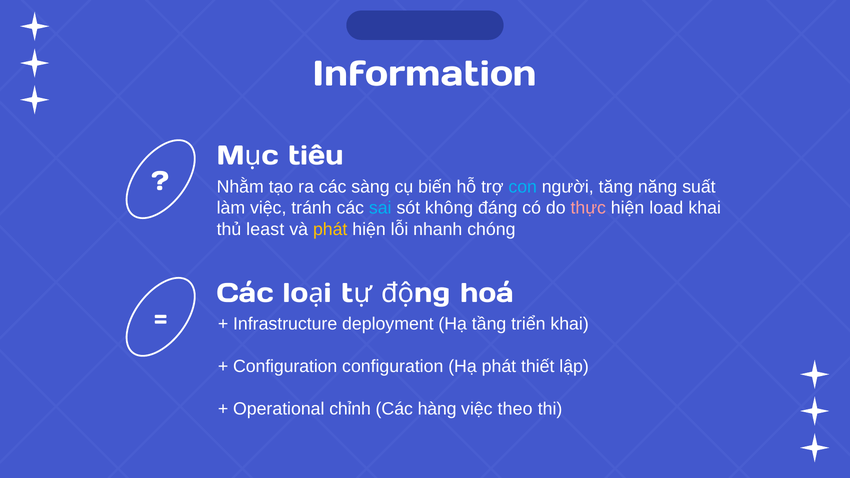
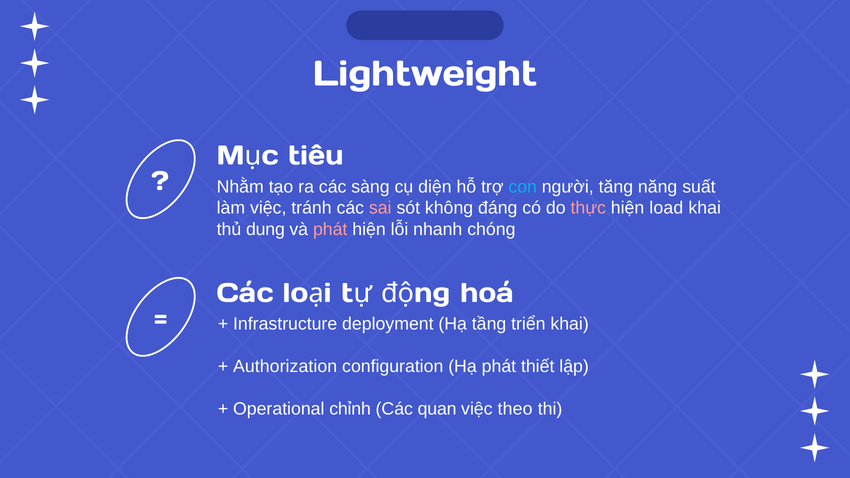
Information: Information -> Lightweight (425, 74)
biến: biến -> diện (435, 187)
sai colour: light blue -> pink (380, 208)
least: least -> dung (265, 229)
phát colour: yellow -> pink (330, 229)
Configuration: Configuration -> Authorization (285, 367)
hàng: hàng -> quan (437, 409)
